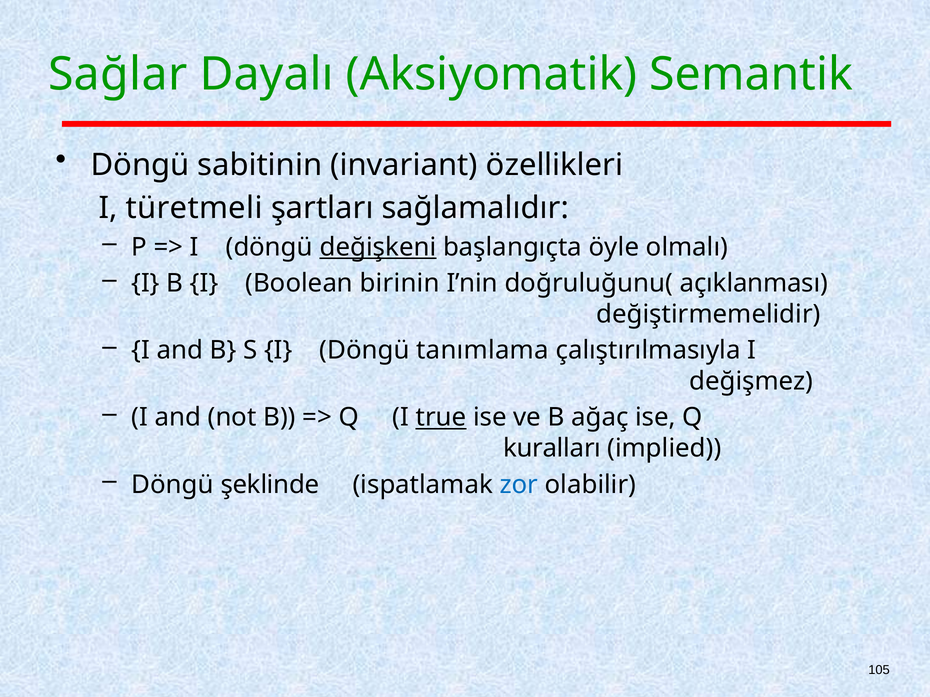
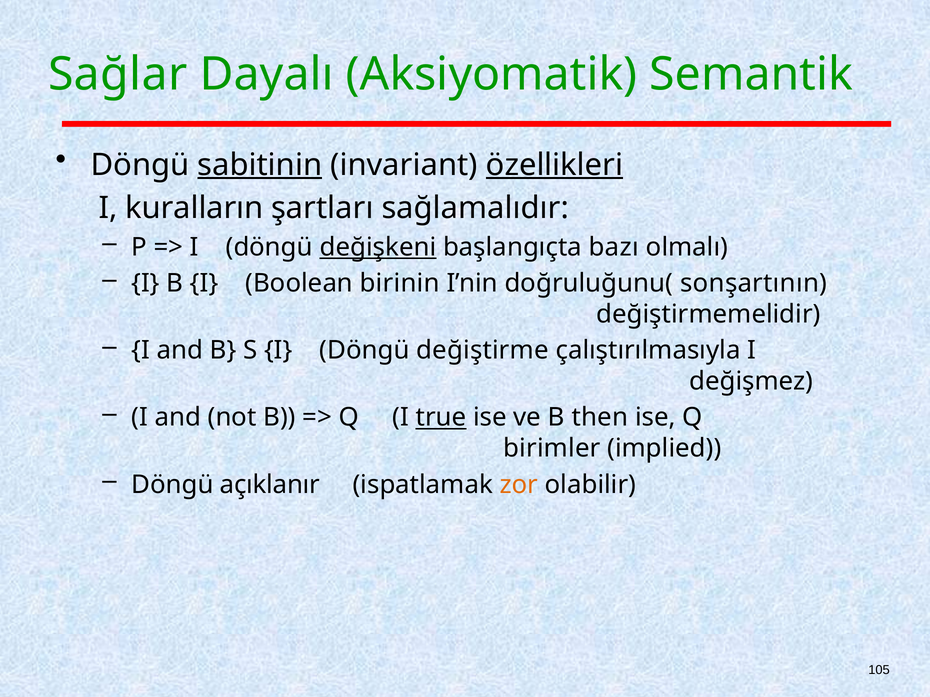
sabitinin underline: none -> present (260, 165)
özellikleri underline: none -> present (554, 165)
türetmeli: türetmeli -> kuralların (194, 208)
öyle: öyle -> bazı (614, 247)
açıklanması: açıklanması -> sonşartının (754, 283)
tanımlama: tanımlama -> değiştirme (483, 351)
ağaç: ağaç -> then (600, 418)
kuralları: kuralları -> birimler (552, 449)
şeklinde: şeklinde -> açıklanır (270, 485)
zor colour: blue -> orange (519, 485)
